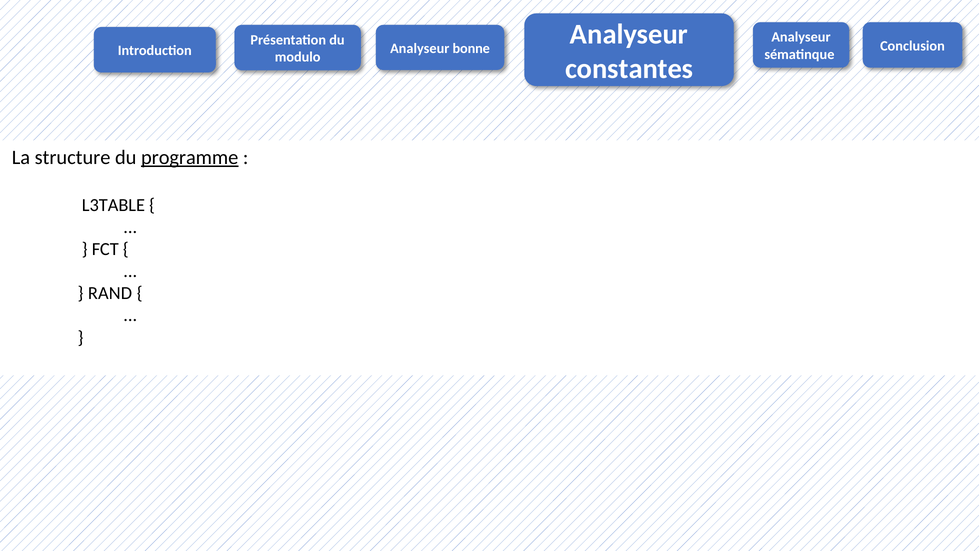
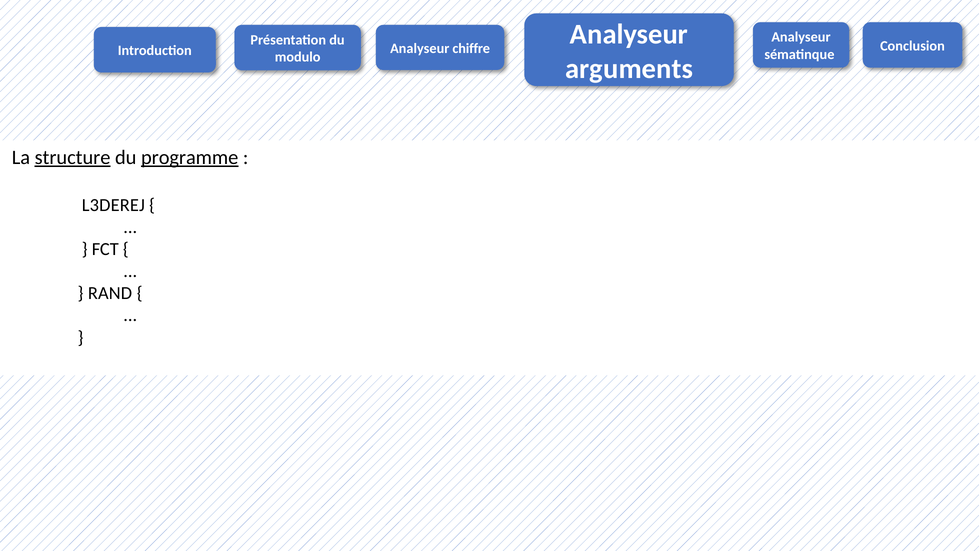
bonne: bonne -> chiffre (471, 48)
constantes: constantes -> arguments (629, 69)
structure underline: none -> present (73, 157)
L3TABLE: L3TABLE -> L3DEREJ (113, 205)
